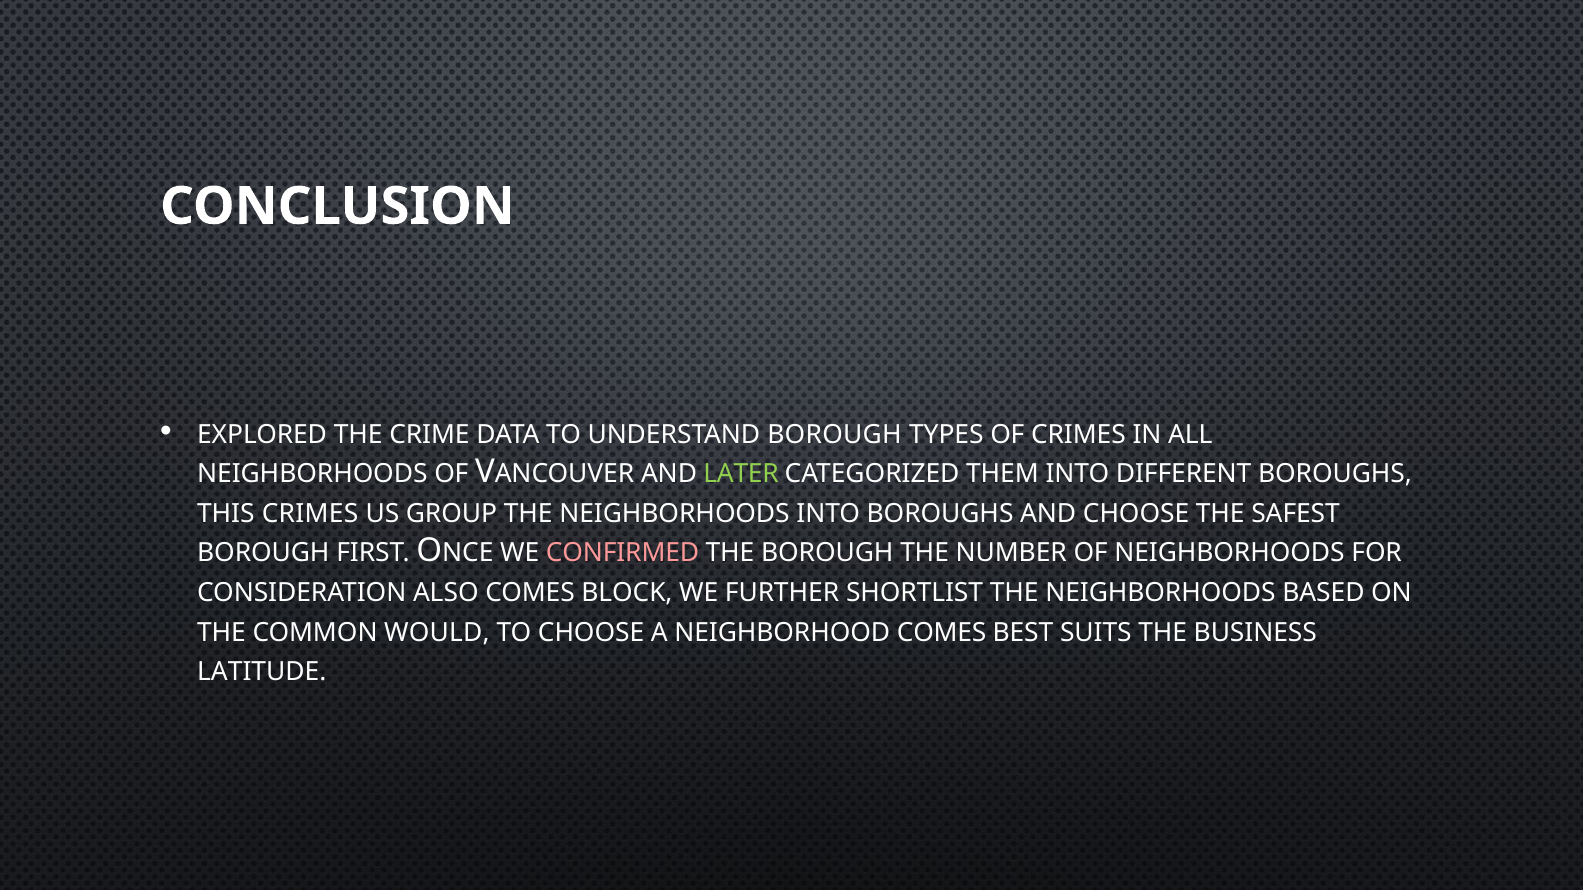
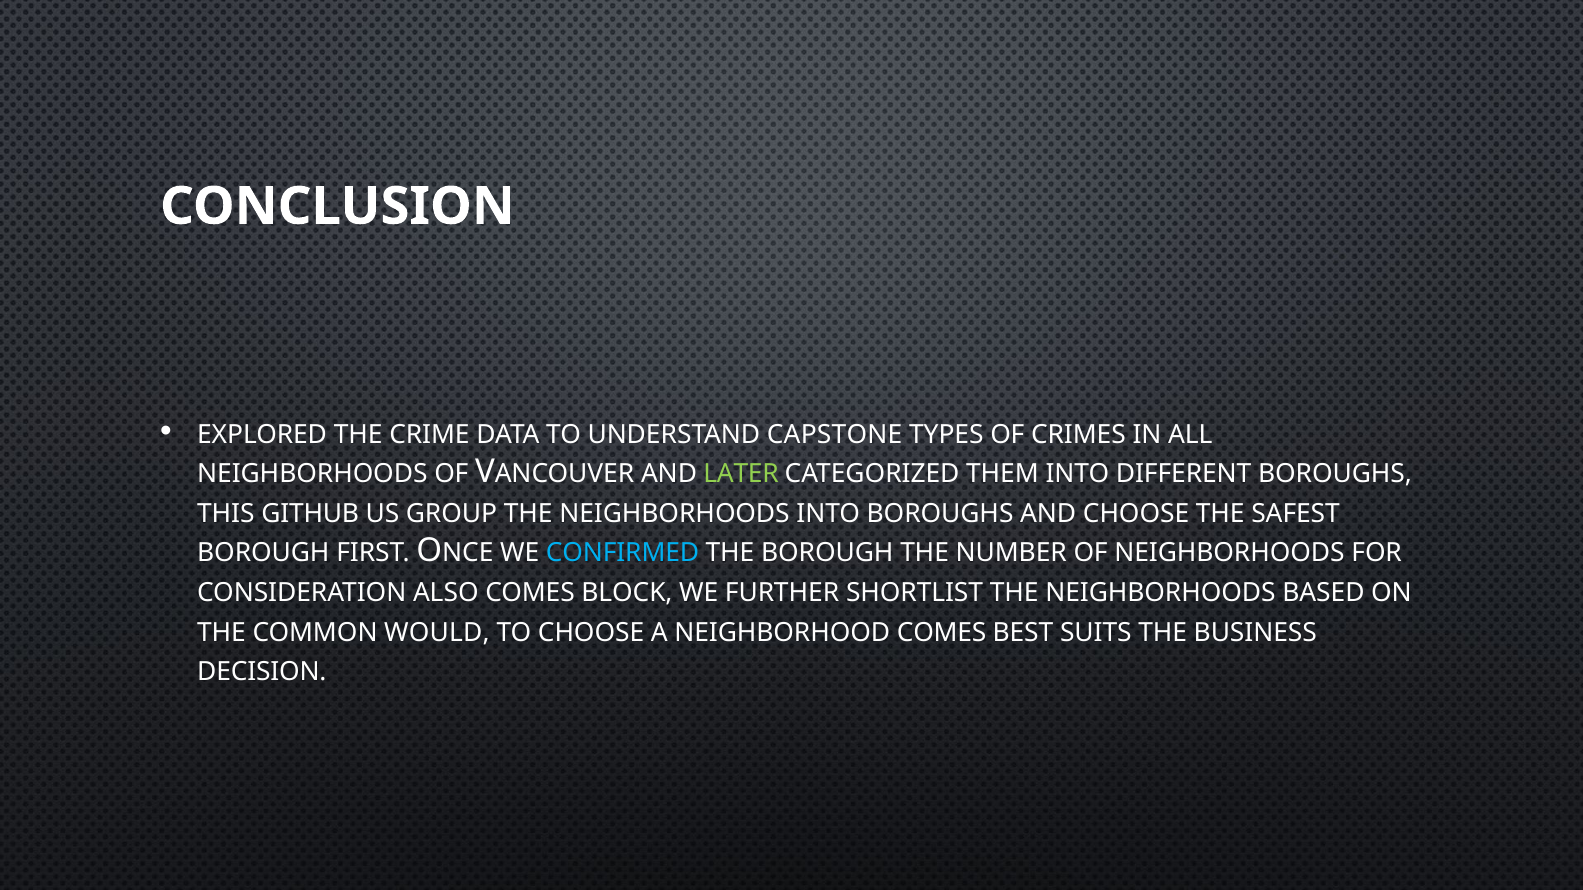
UNDERSTAND BOROUGH: BOROUGH -> CAPSTONE (835, 435)
THIS CRIMES: CRIMES -> GITHUB (310, 514)
CONFIRMED colour: pink -> light blue (623, 554)
LATITUDE: LATITUDE -> DECISION (262, 672)
